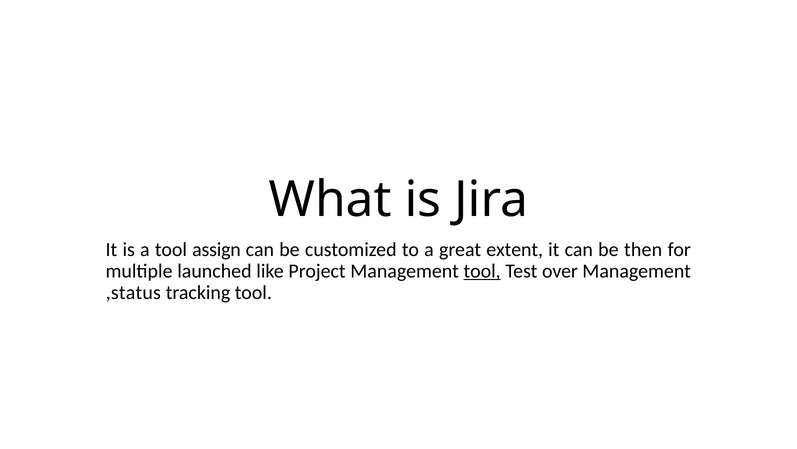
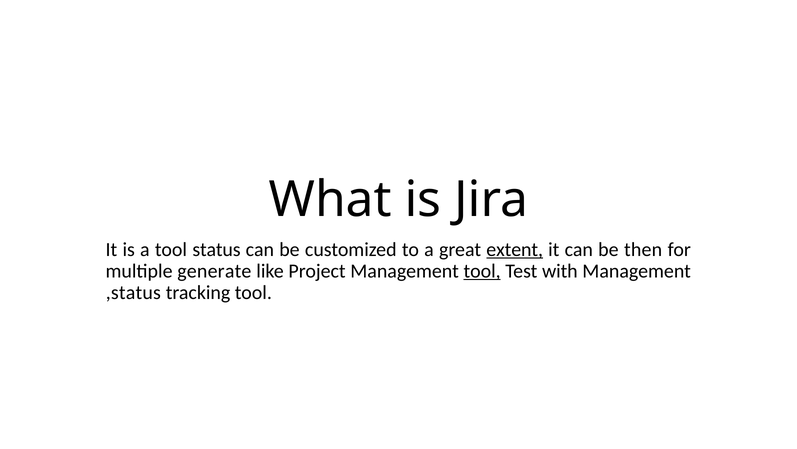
assign: assign -> status (216, 249)
extent underline: none -> present (515, 249)
launched: launched -> generate (214, 271)
over: over -> with (560, 271)
